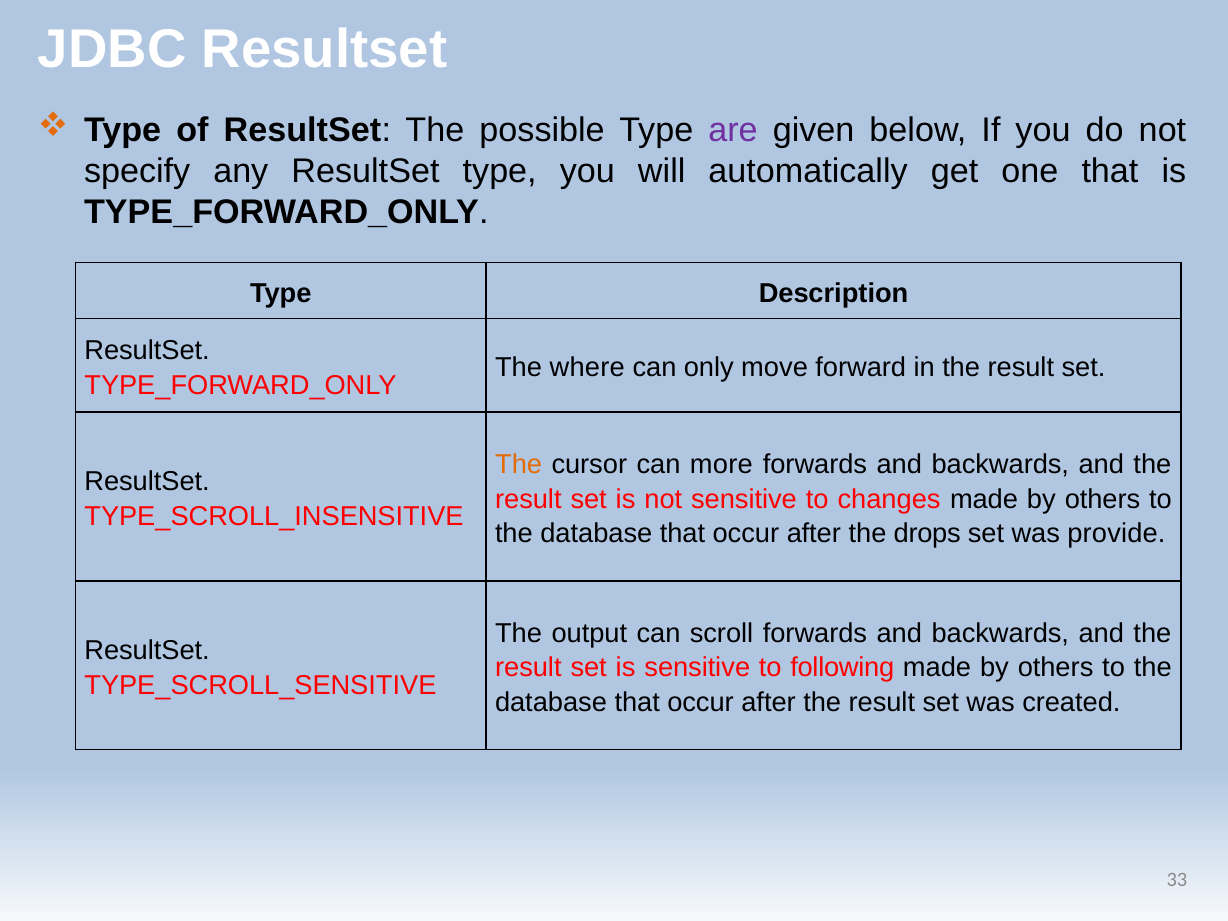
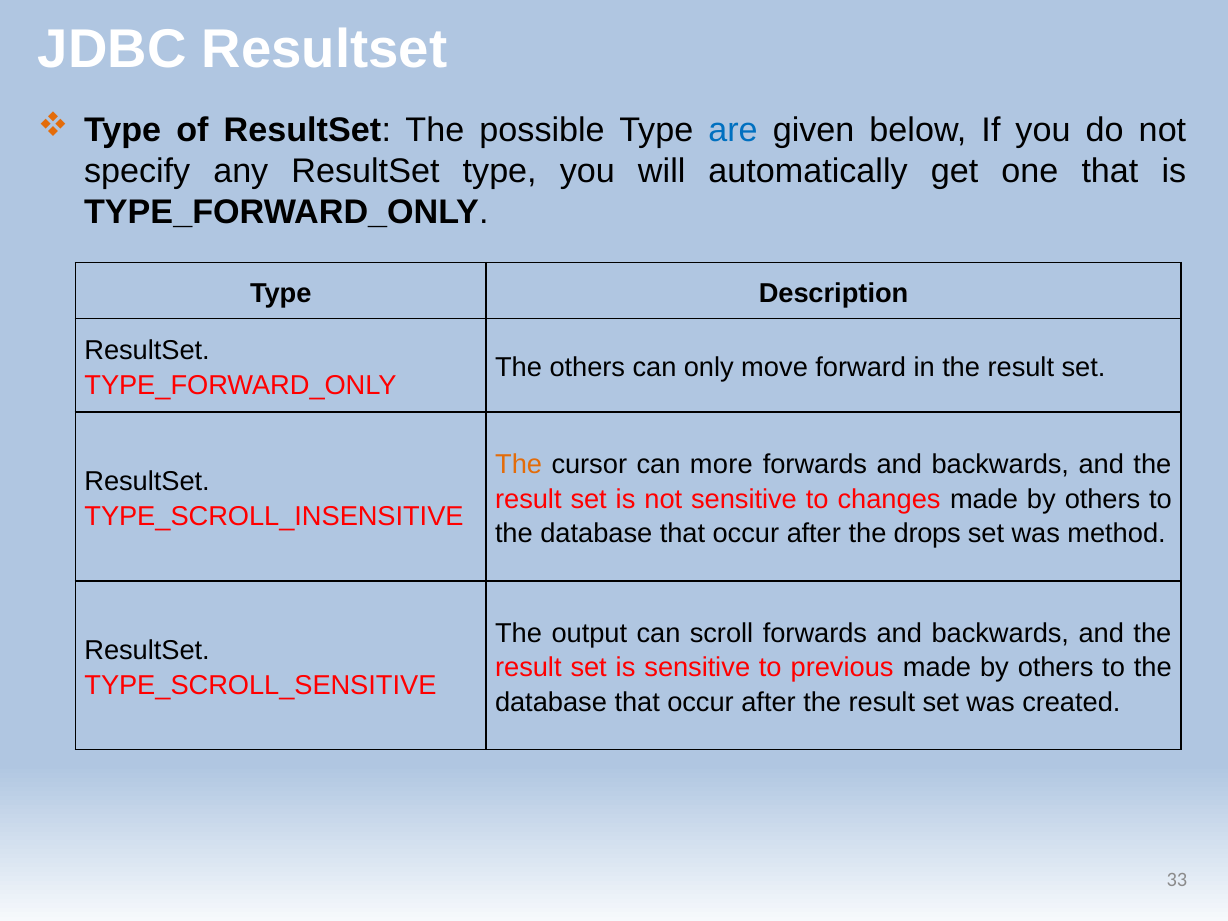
are colour: purple -> blue (733, 130)
The where: where -> others (587, 368)
provide: provide -> method (1117, 534)
following: following -> previous (842, 668)
